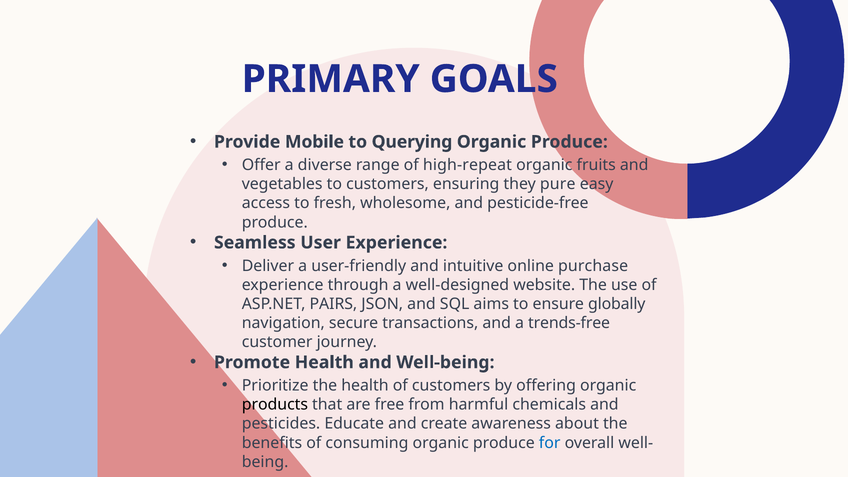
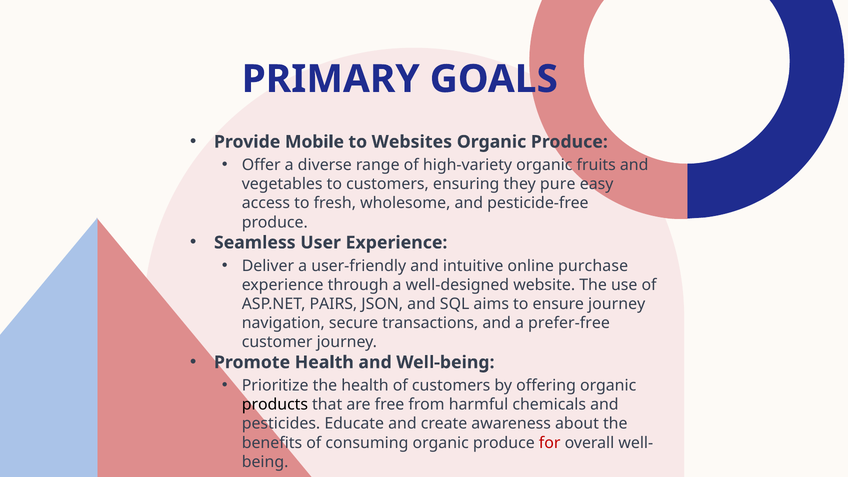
Querying: Querying -> Websites (412, 142)
high-repeat: high-repeat -> high-variety (468, 165)
ensure globally: globally -> journey (617, 304)
trends-free: trends-free -> prefer-free (569, 323)
for colour: blue -> red (550, 443)
